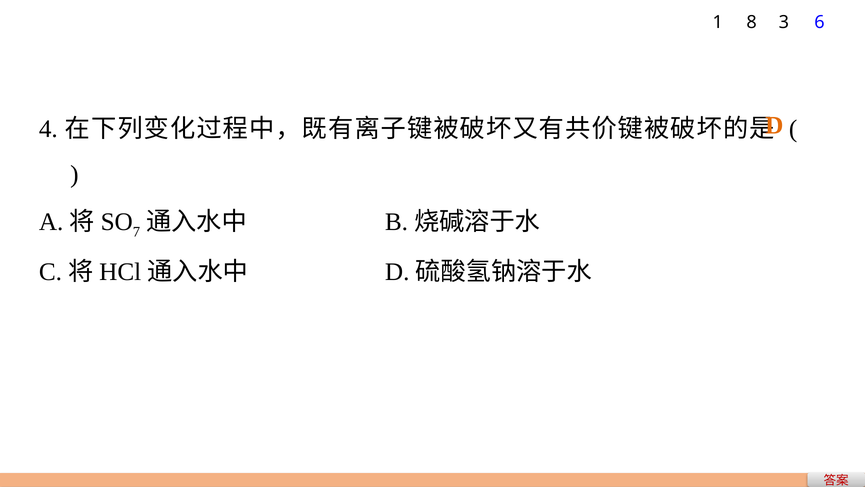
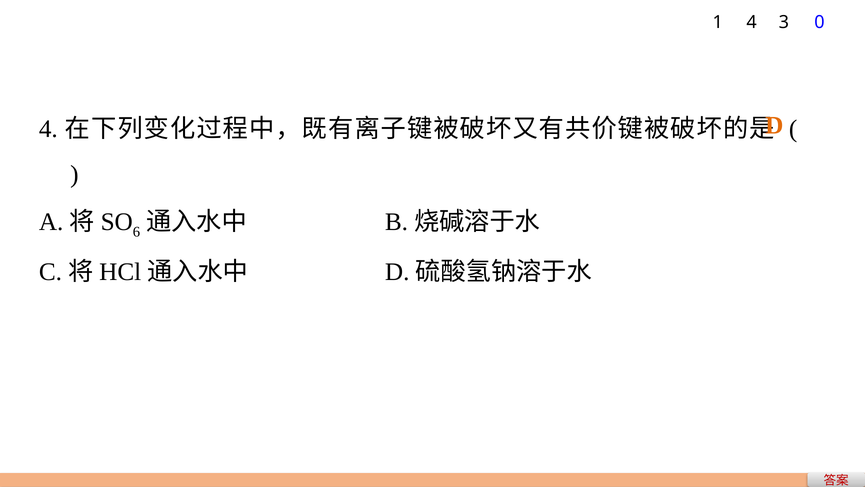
1 8: 8 -> 4 (752, 22)
6: 6 -> 0 (819, 22)
7: 7 -> 6 (136, 232)
